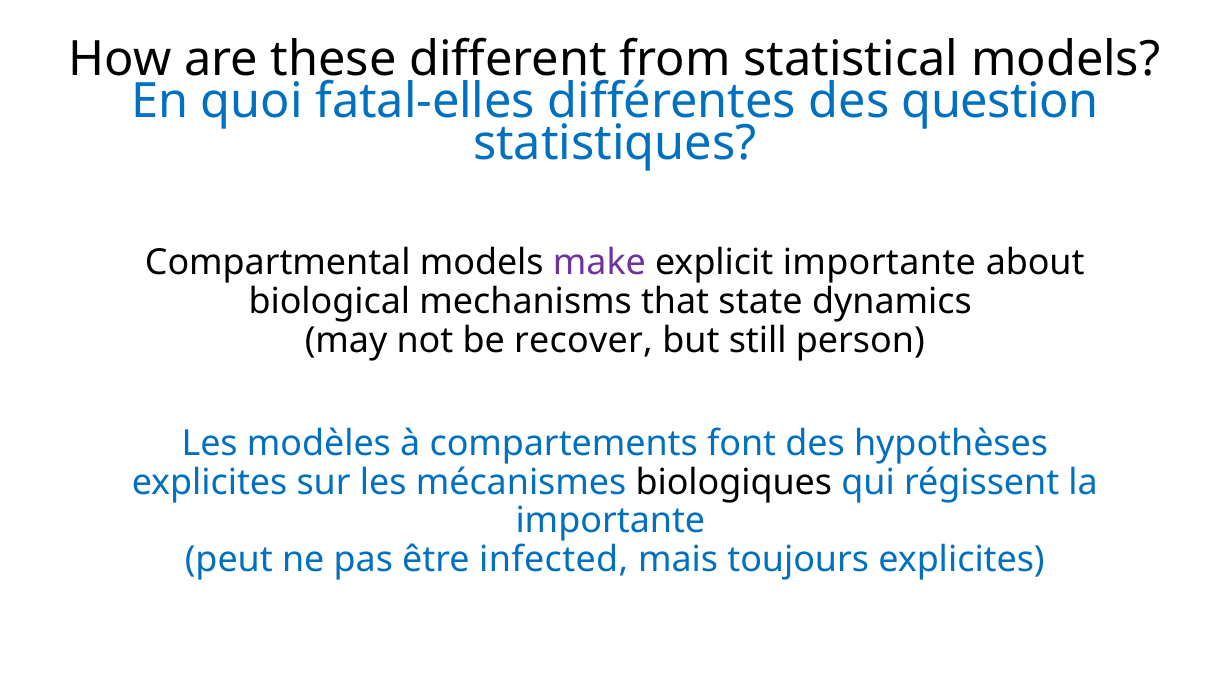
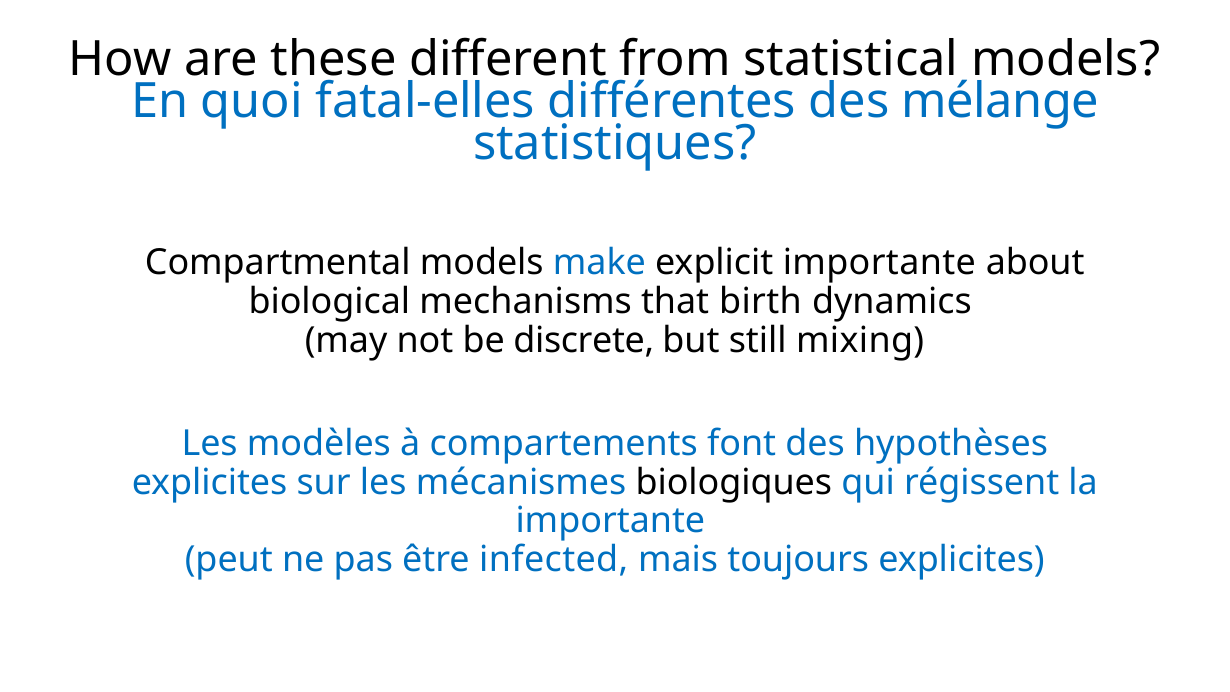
question: question -> mélange (1000, 101)
make colour: purple -> blue (599, 263)
state: state -> birth (760, 302)
recover: recover -> discrete (584, 340)
person: person -> mixing (860, 340)
